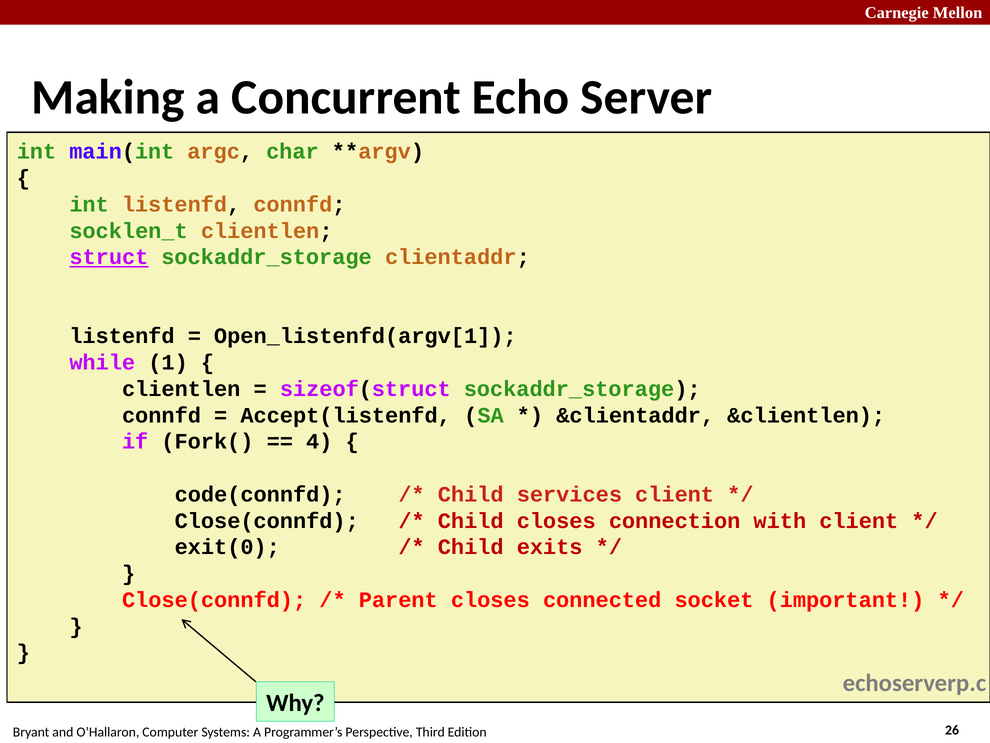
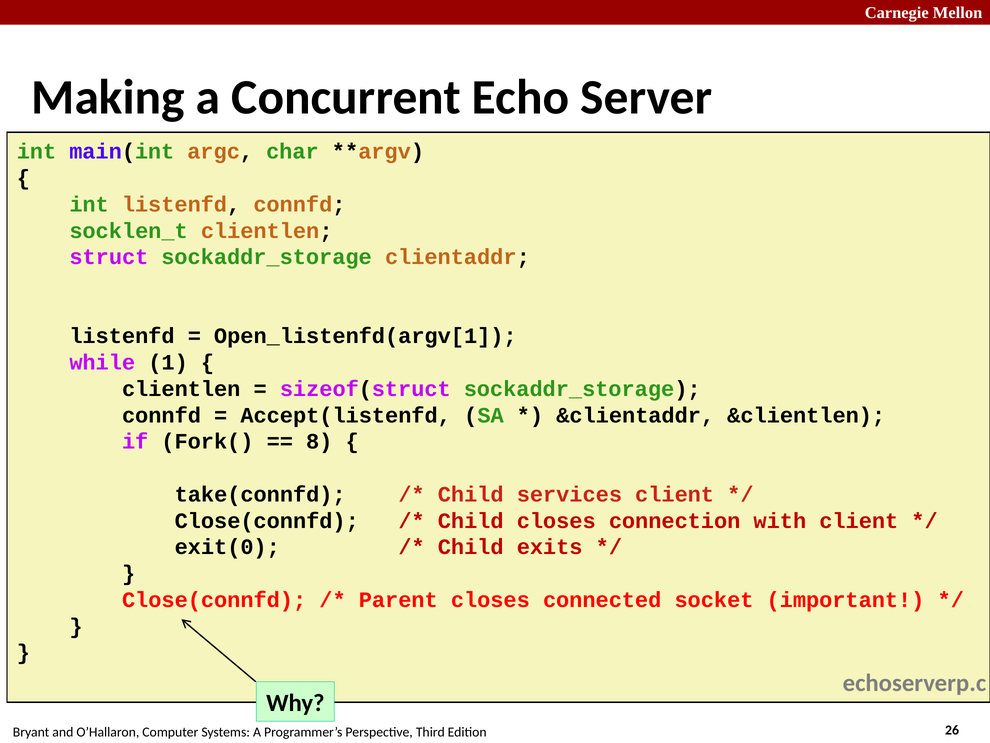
struct underline: present -> none (109, 257)
4: 4 -> 8 (319, 441)
code(connfd: code(connfd -> take(connfd (260, 494)
